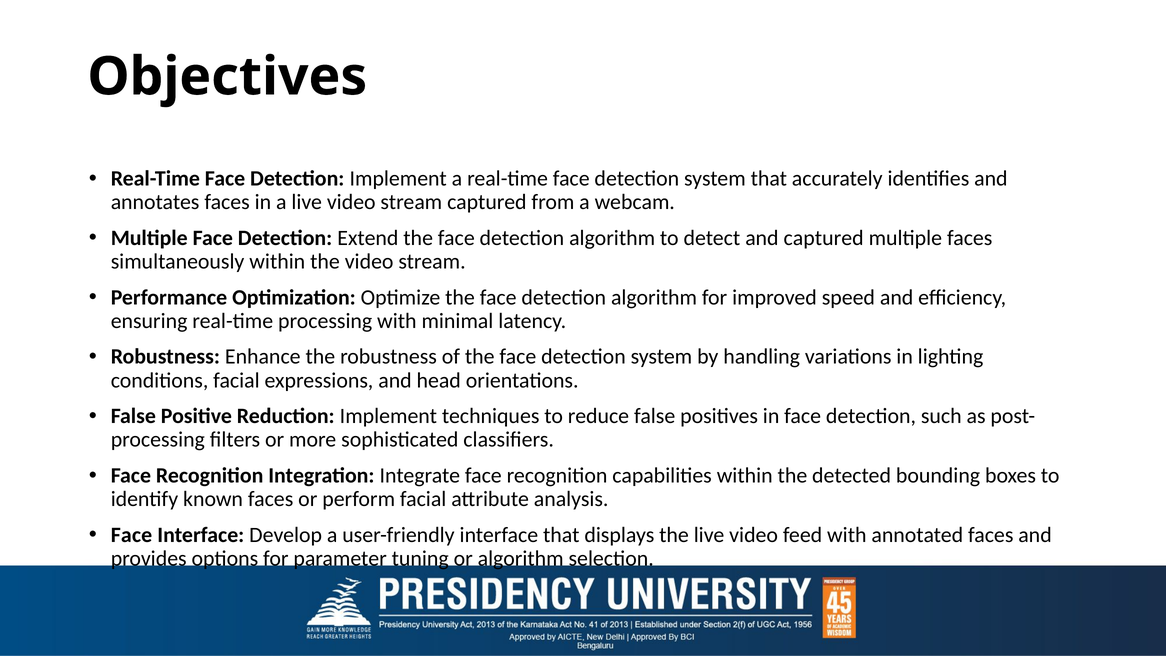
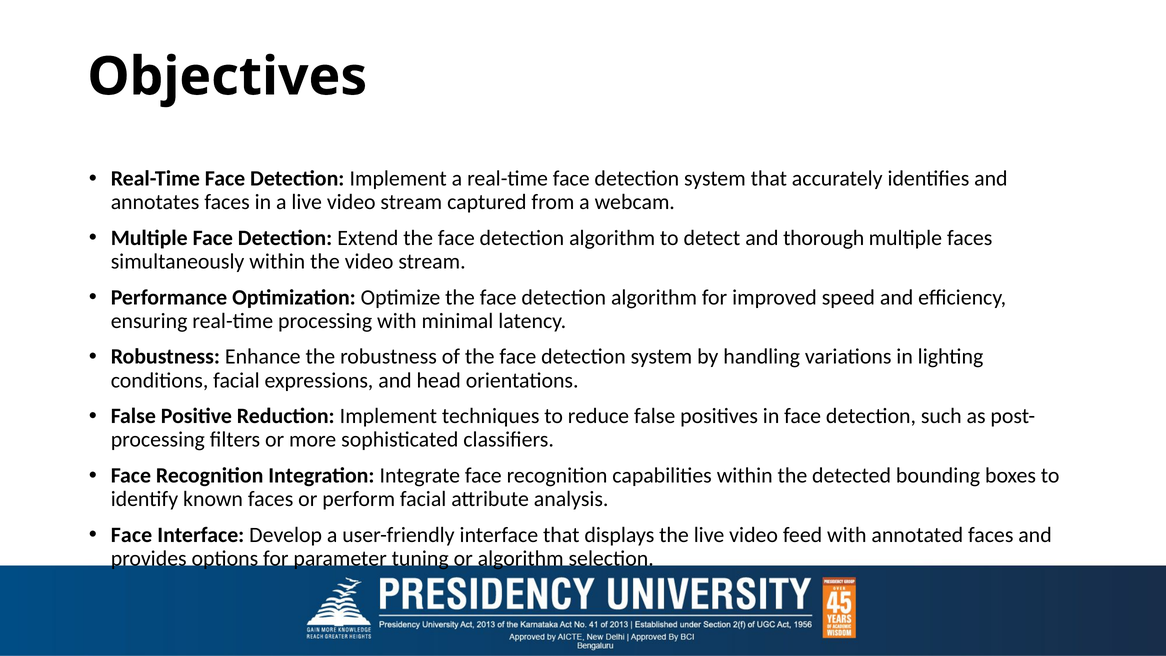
and captured: captured -> thorough (824, 238)
